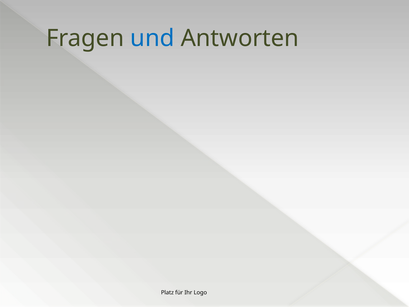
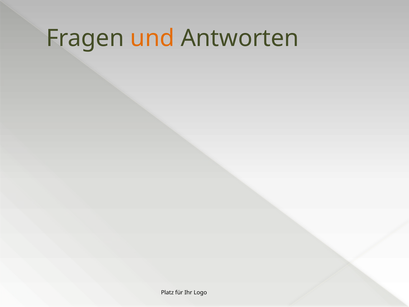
und colour: blue -> orange (152, 38)
